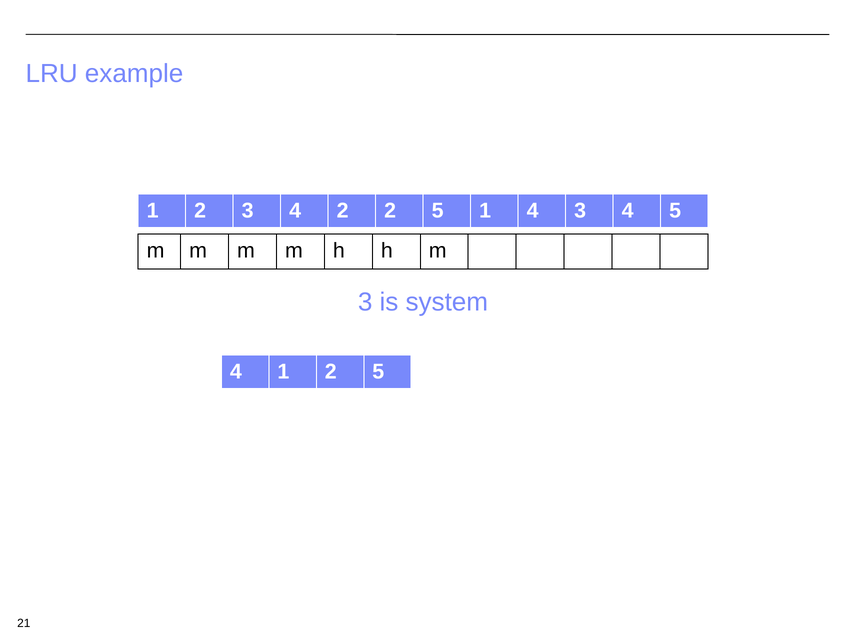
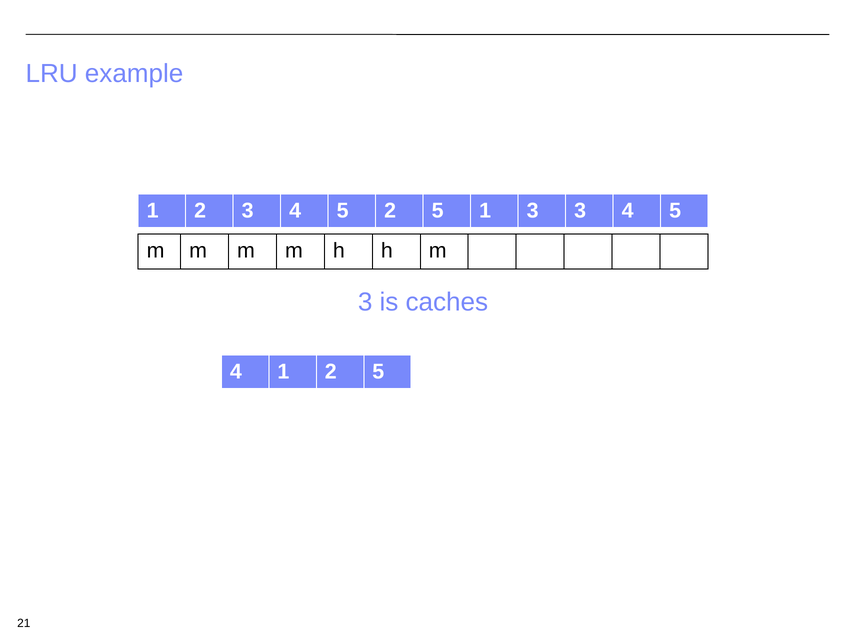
2 3 4 2: 2 -> 5 (343, 211)
1 4: 4 -> 3 (533, 211)
system: system -> caches (447, 302)
